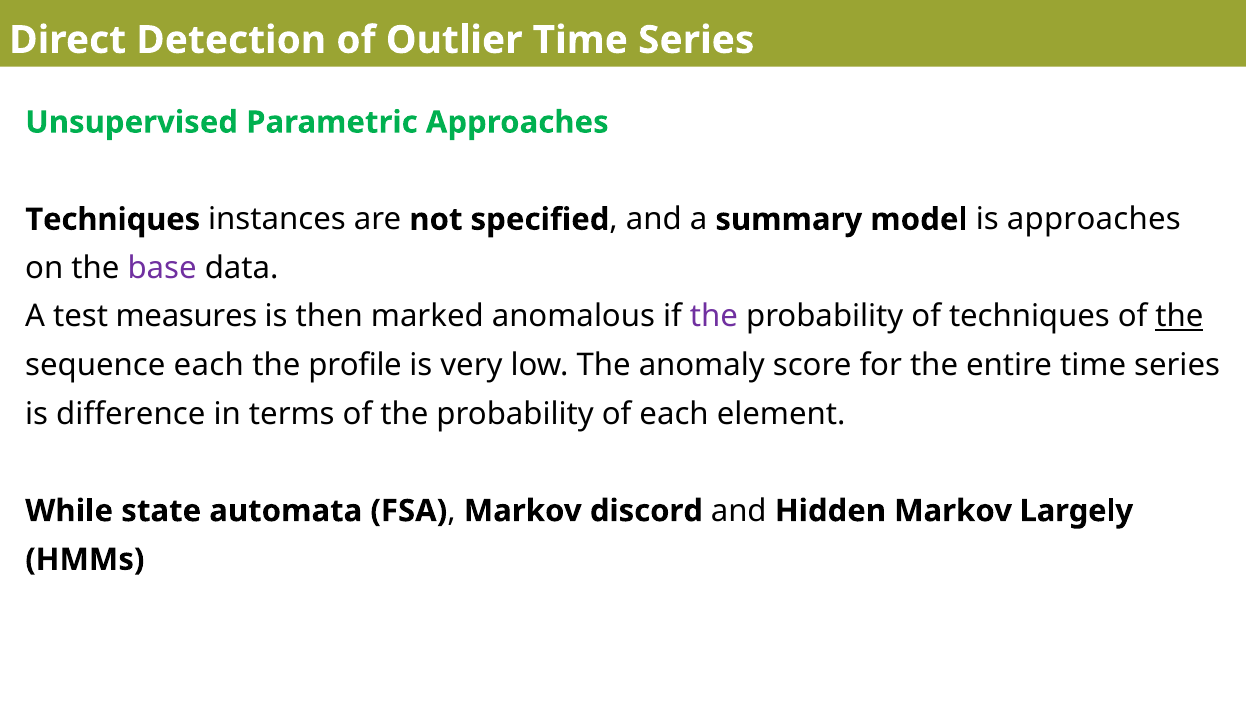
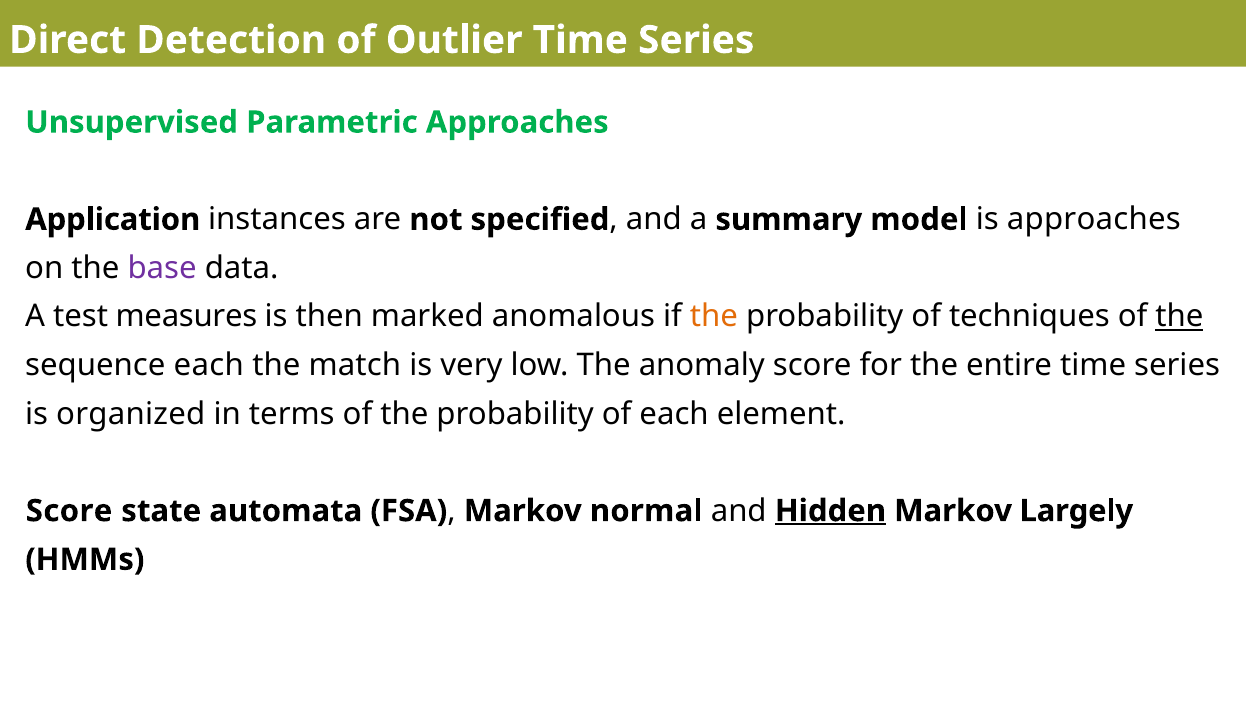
Techniques: Techniques -> Application (113, 219)
the colour: purple -> orange (714, 317)
profile: profile -> match (355, 365)
difference: difference -> organized (131, 414)
While: While -> Score (69, 511)
discord: discord -> normal (646, 511)
Hidden underline: none -> present (830, 511)
